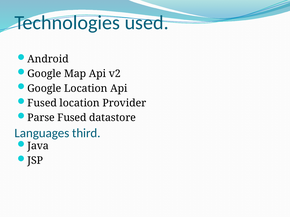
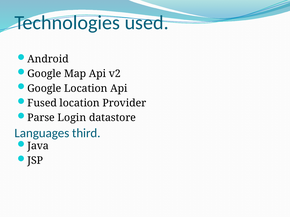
Parse Fused: Fused -> Login (72, 118)
